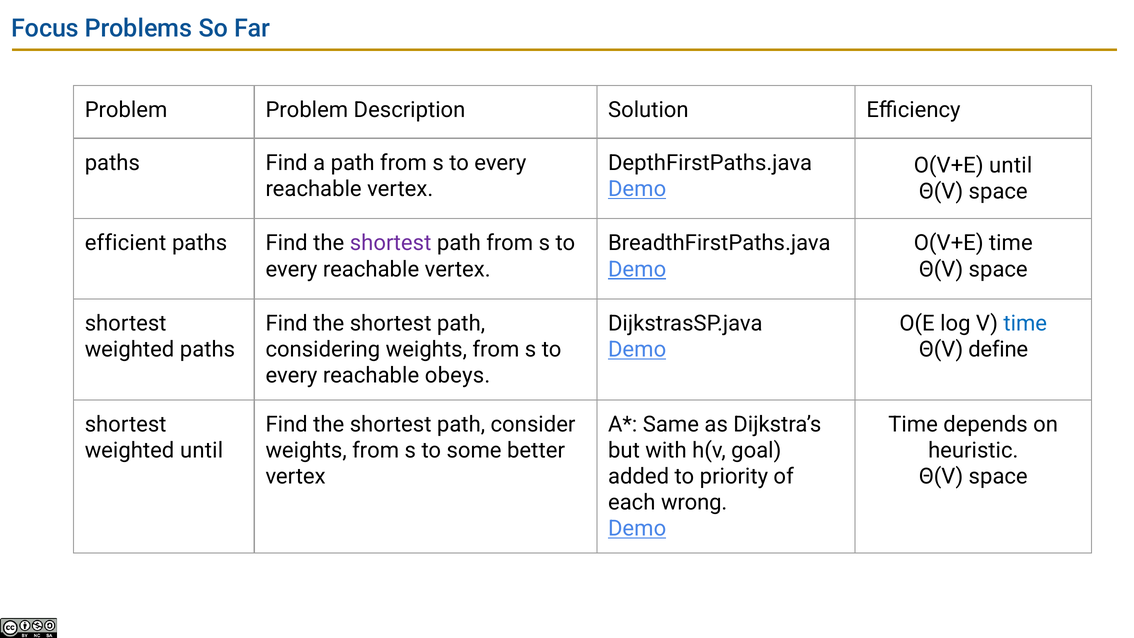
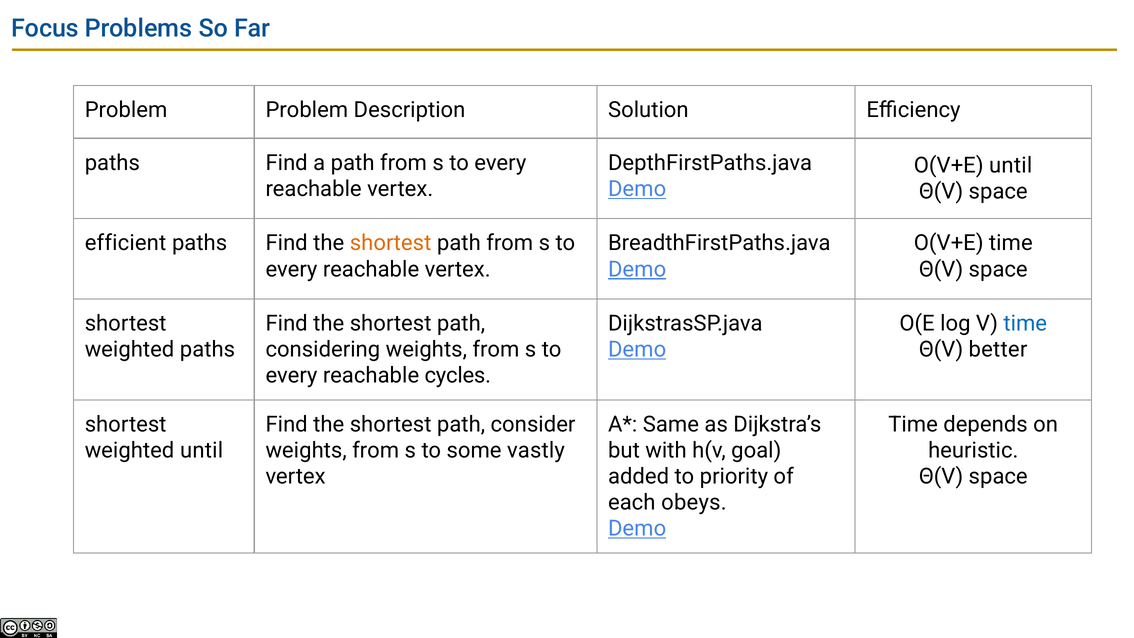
shortest colour: purple -> orange (391, 243)
define: define -> better (998, 350)
obeys: obeys -> cycles (458, 376)
better: better -> vastly (536, 450)
wrong: wrong -> obeys (694, 503)
